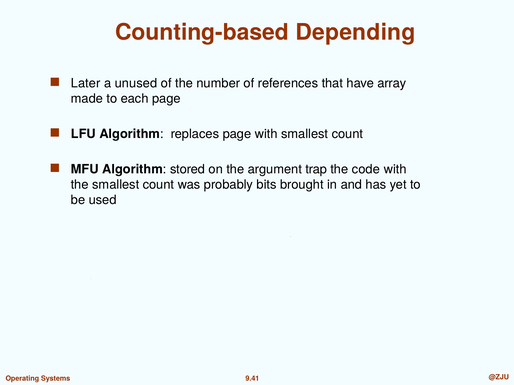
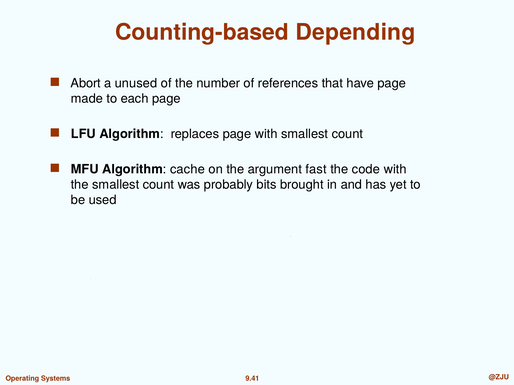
Later: Later -> Abort (86, 83)
have array: array -> page (392, 83)
stored: stored -> cache (187, 169)
trap: trap -> fast (316, 169)
